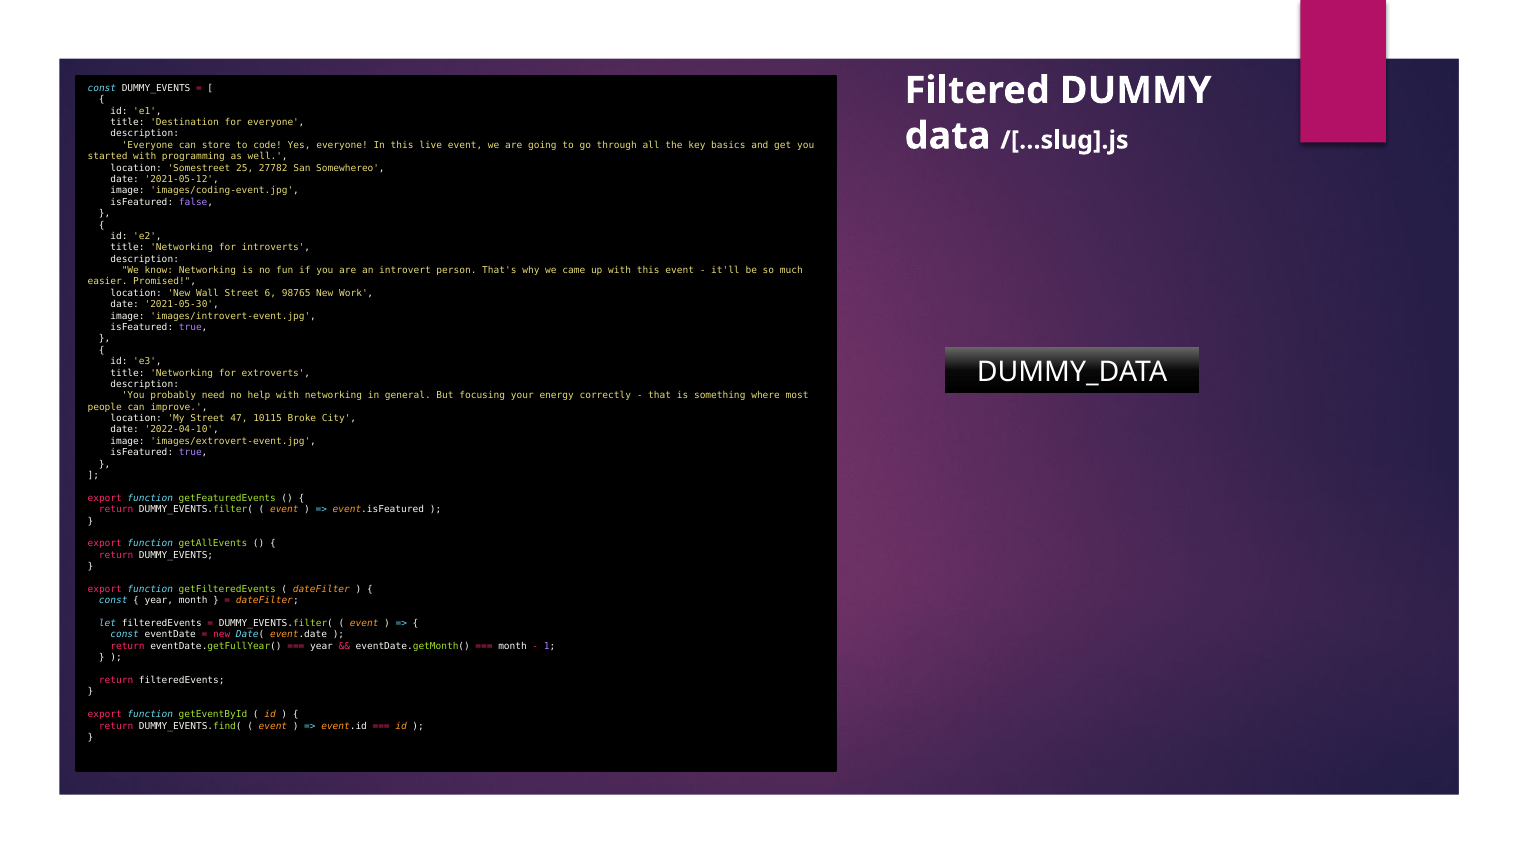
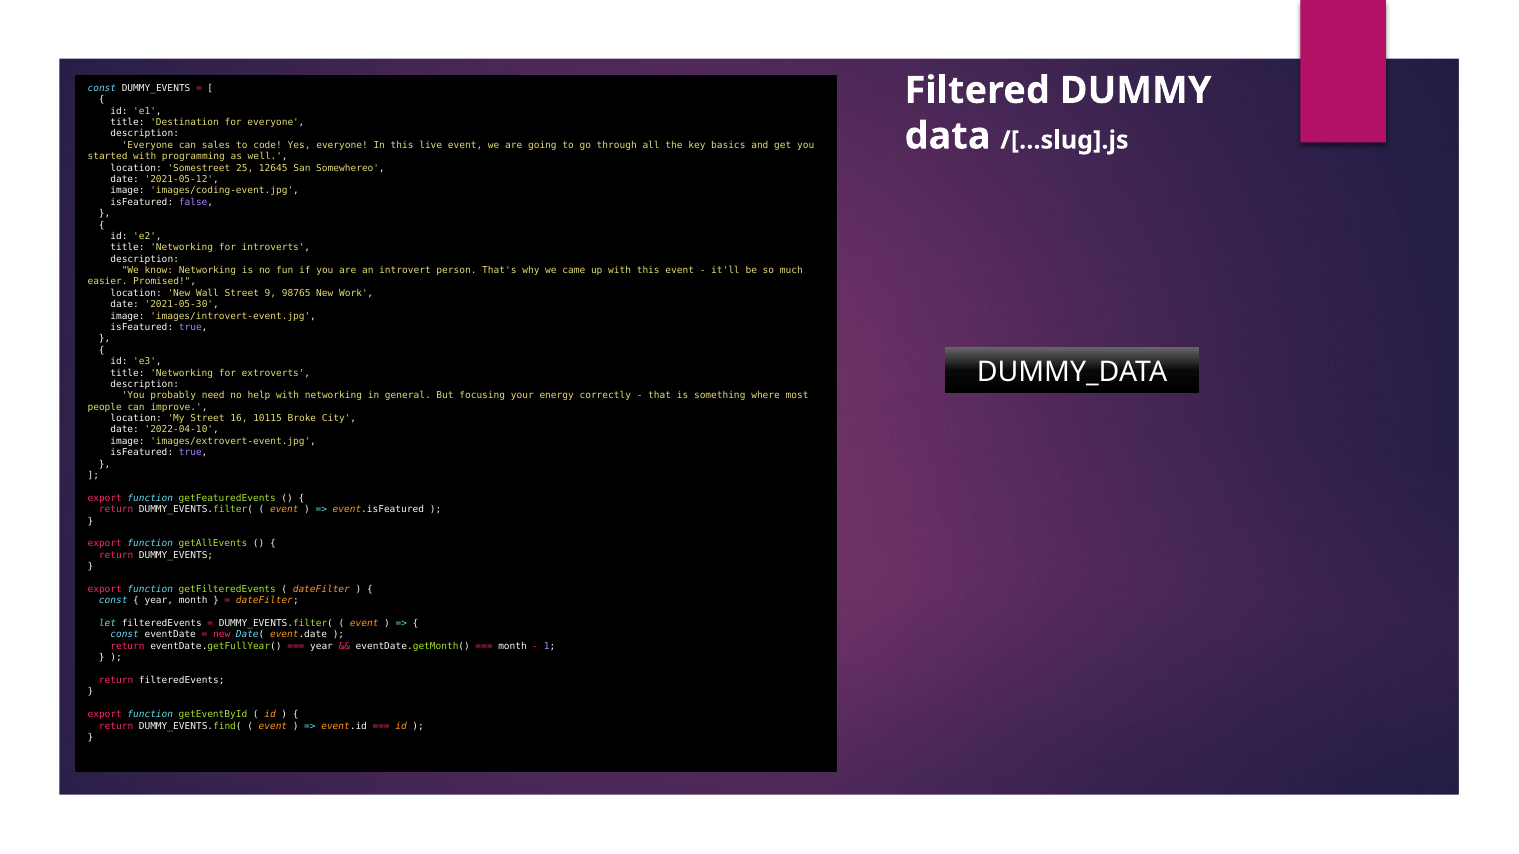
store: store -> sales (216, 145)
27782: 27782 -> 12645 (273, 168)
6: 6 -> 9 (270, 293)
47: 47 -> 16 (239, 419)
